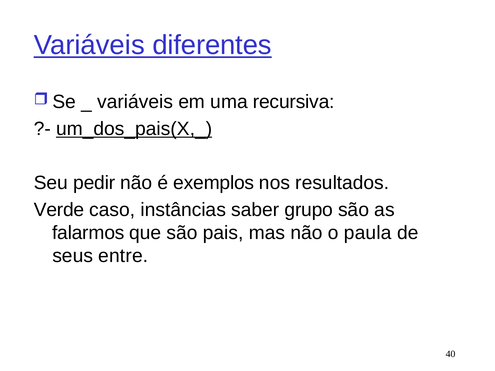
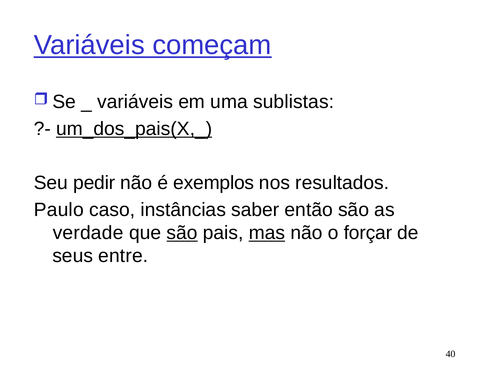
diferentes: diferentes -> começam (212, 45)
recursiva: recursiva -> sublistas (294, 102)
Verde: Verde -> Paulo (59, 210)
grupo: grupo -> então (309, 210)
falarmos: falarmos -> verdade (88, 233)
são underline: none -> present (182, 233)
mas underline: none -> present (267, 233)
paula: paula -> forçar (368, 233)
